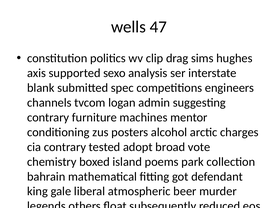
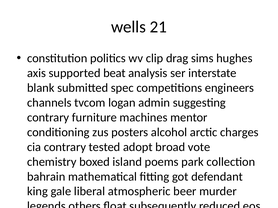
47: 47 -> 21 (158, 27)
sexo: sexo -> beat (114, 73)
